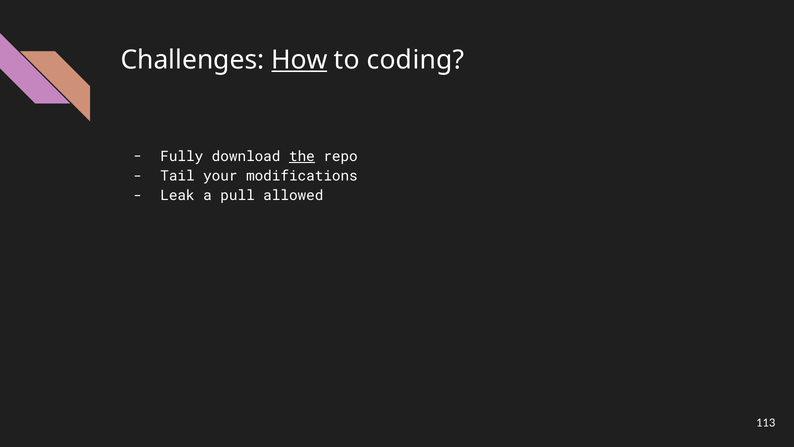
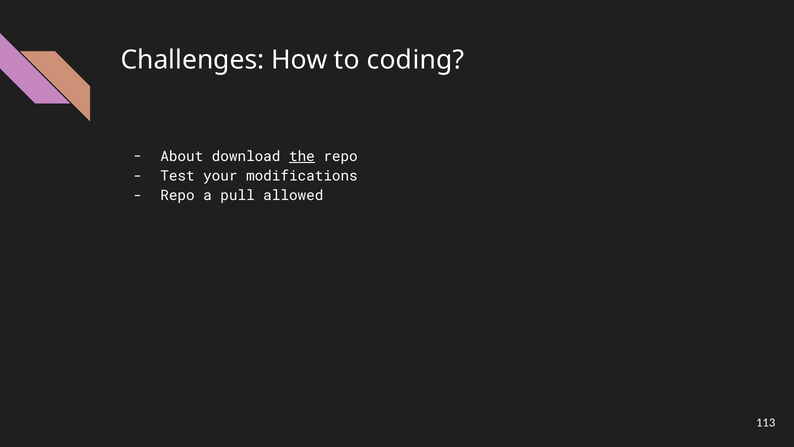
How underline: present -> none (299, 60)
Fully: Fully -> About (182, 156)
Tail: Tail -> Test (177, 176)
Leak: Leak -> Repo (177, 196)
